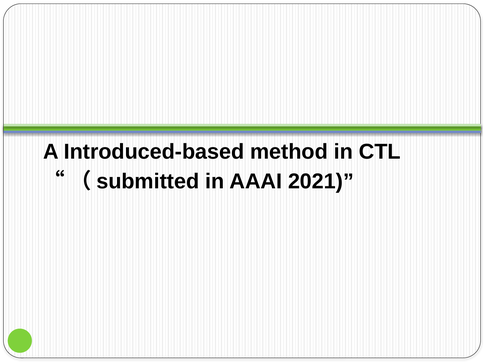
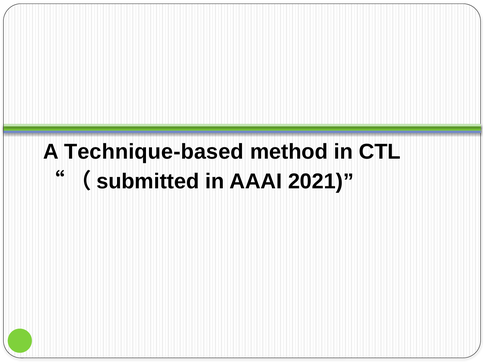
Introduced-based: Introduced-based -> Technique-based (154, 152)
